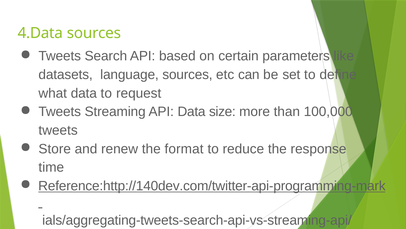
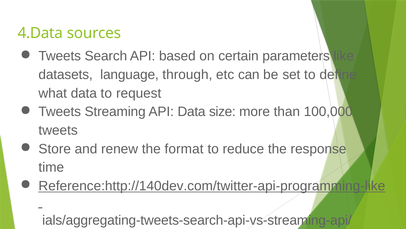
language sources: sources -> through (187, 74)
Reference:http://140dev.com/twitter-api-programming-mark: Reference:http://140dev.com/twitter-api-programming-mark -> Reference:http://140dev.com/twitter-api-programming-like (212, 186)
